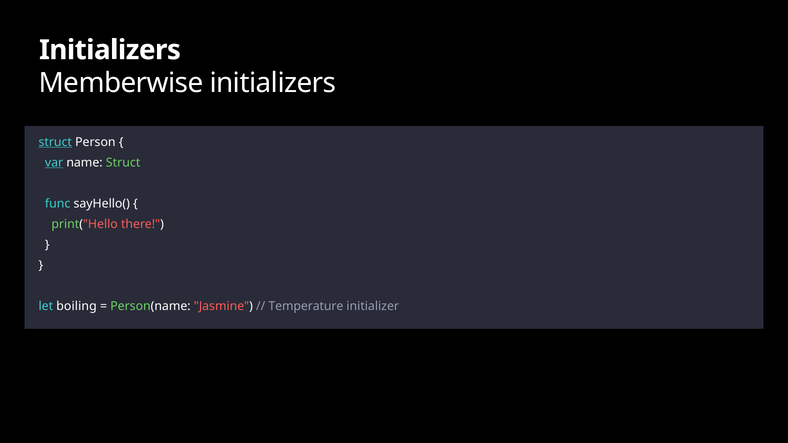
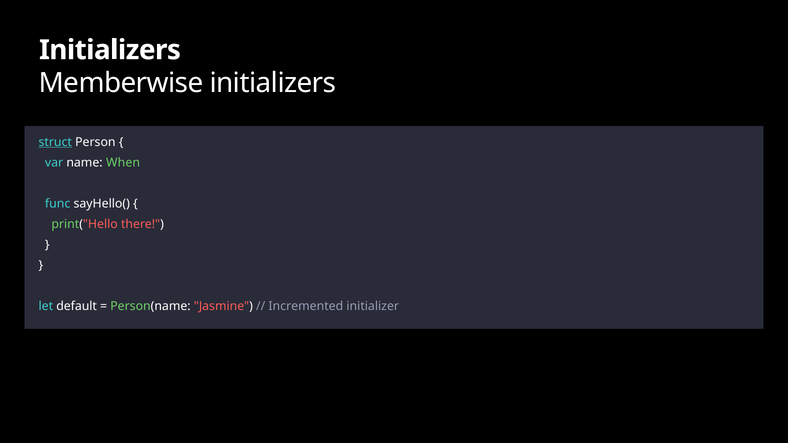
var underline: present -> none (54, 163)
name Struct: Struct -> When (123, 163)
boiling: boiling -> default (77, 306)
Temperature: Temperature -> Incremented (306, 306)
